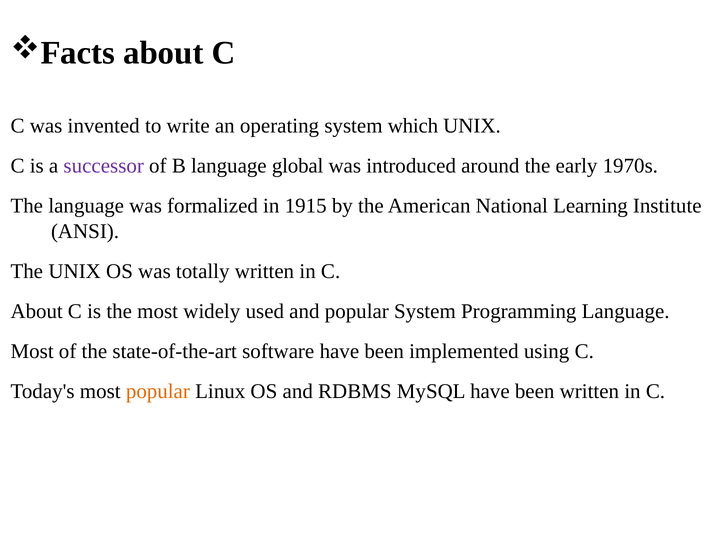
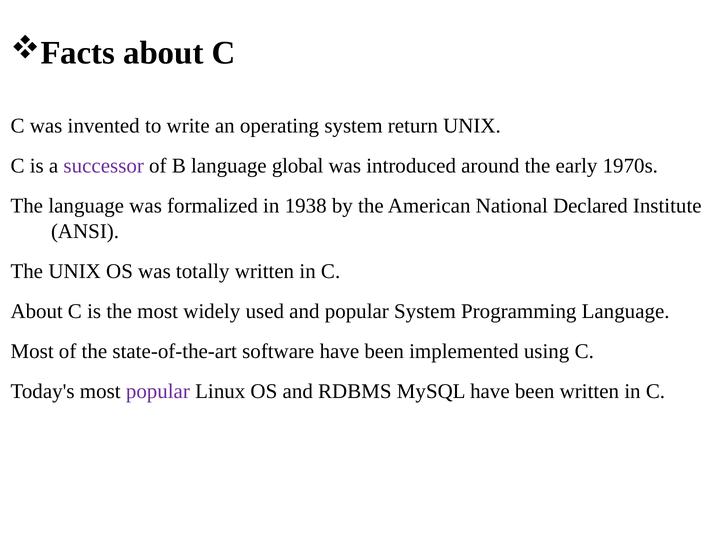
which: which -> return (413, 126)
1915: 1915 -> 1938 (306, 206)
Learning: Learning -> Declared (591, 206)
popular colour: orange -> purple (158, 392)
